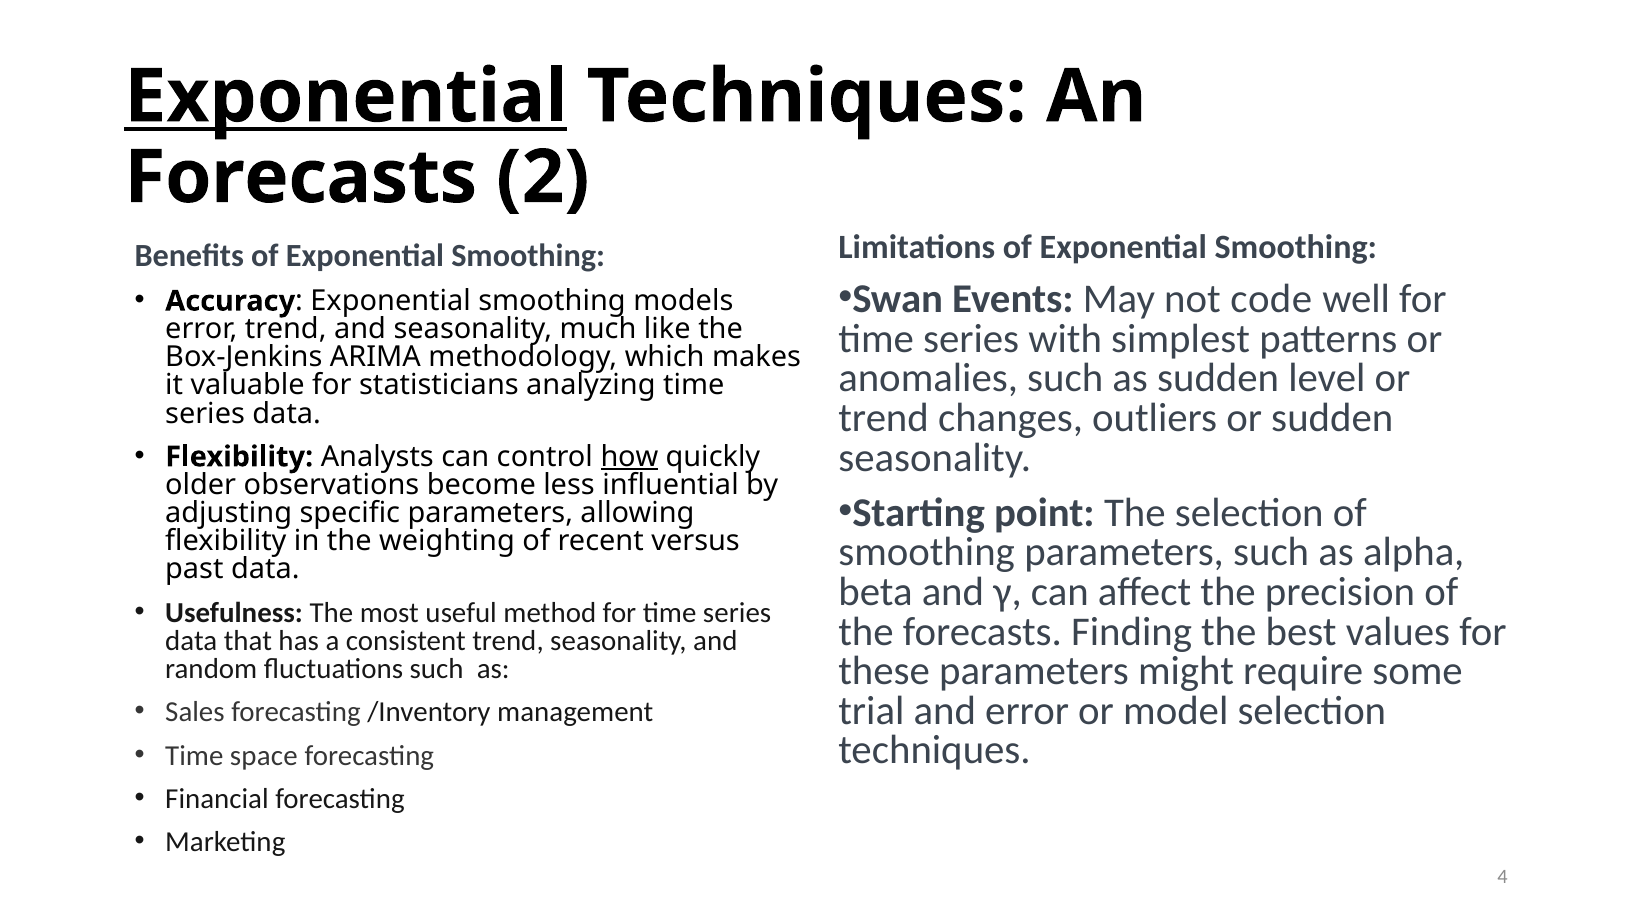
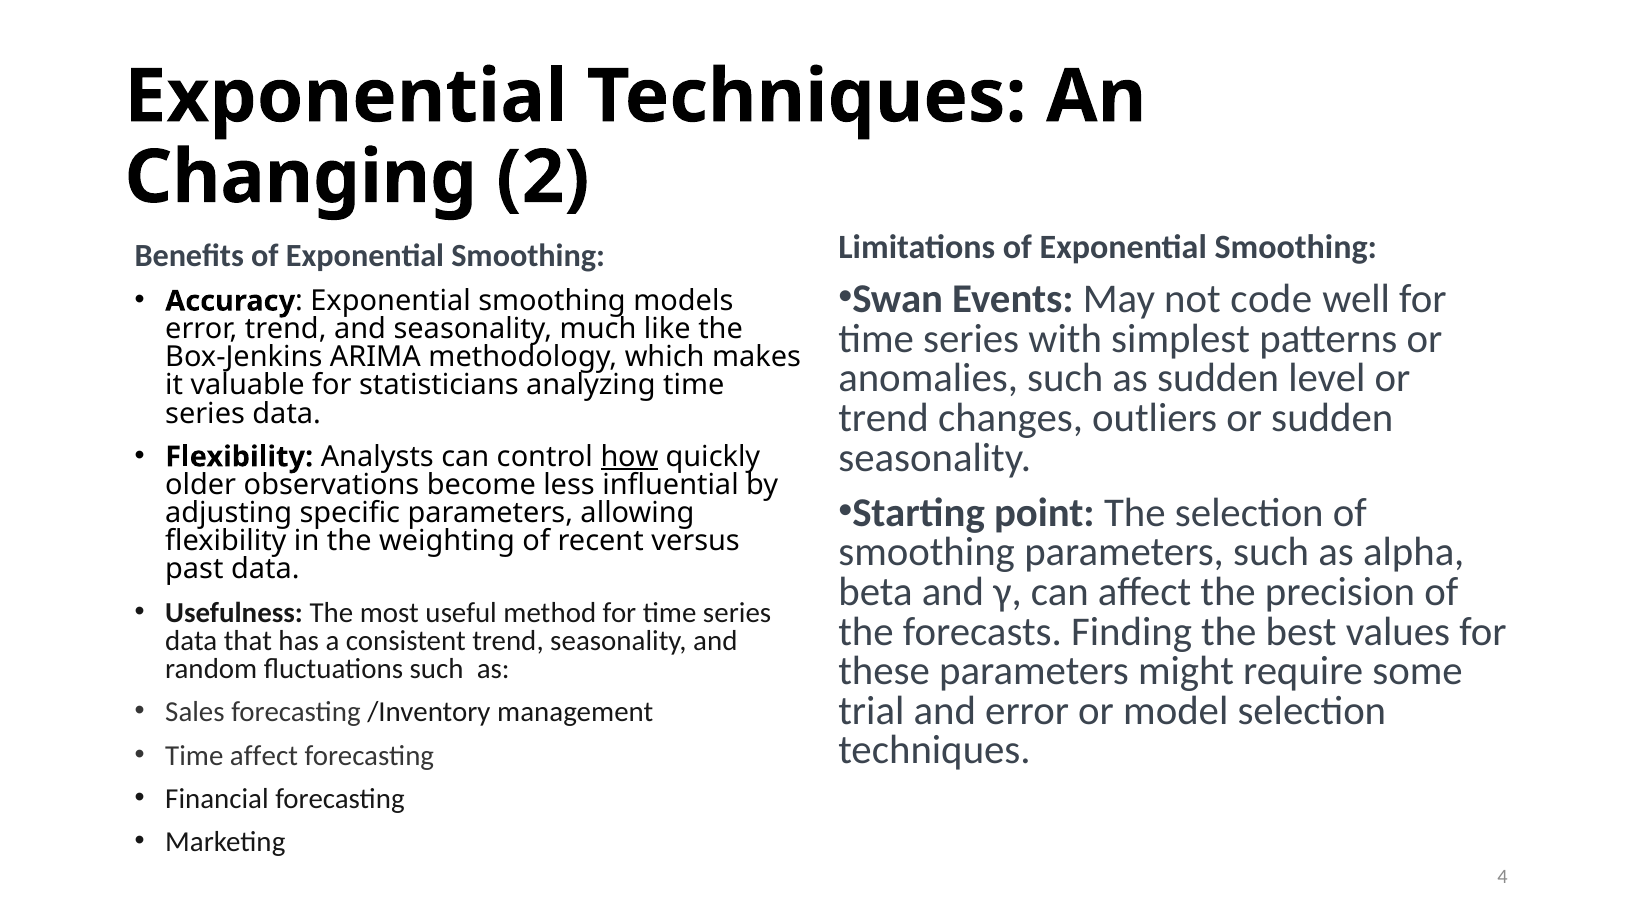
Exponential underline: present -> none (346, 97)
Forecasts: Forecasts -> Changing (301, 177)
Time space: space -> affect (264, 755)
